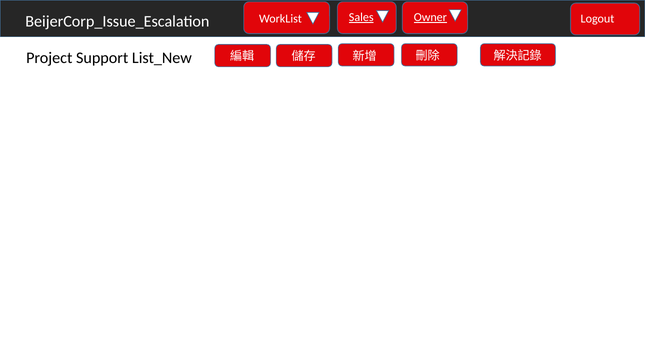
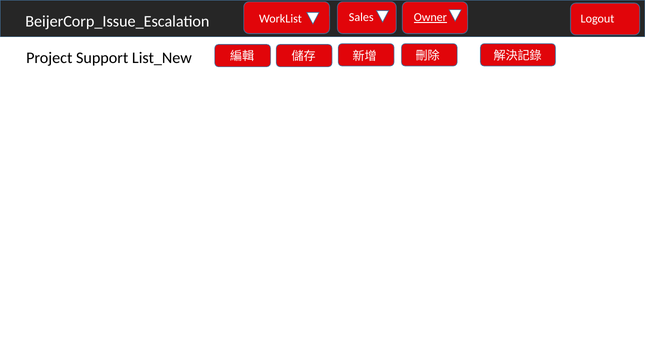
Sales underline: present -> none (361, 17)
